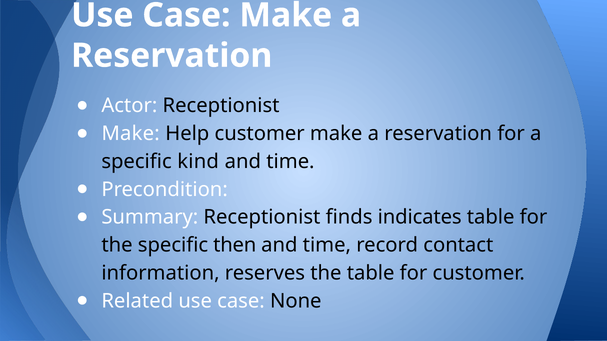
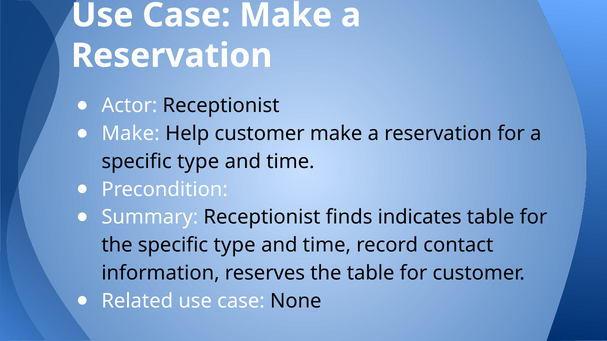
kind: kind -> type (198, 162)
the specific then: then -> type (235, 245)
